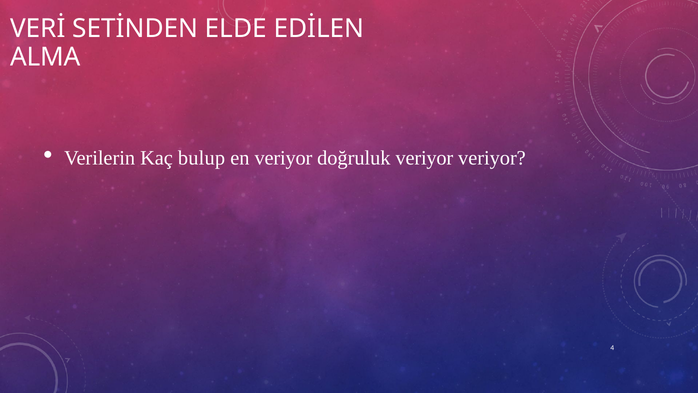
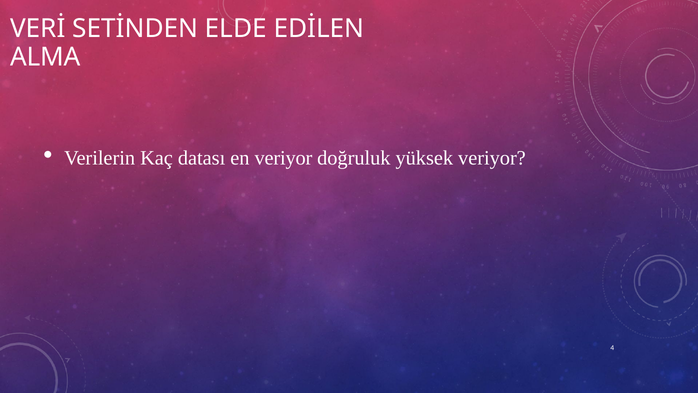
bulup: bulup -> datası (202, 158)
doğruluk veriyor: veriyor -> yüksek (424, 158)
